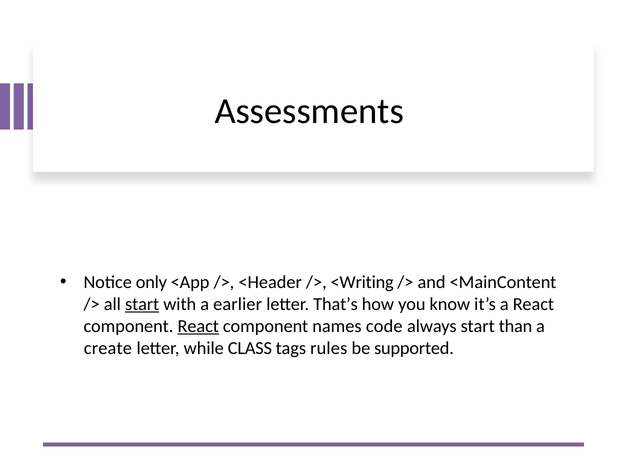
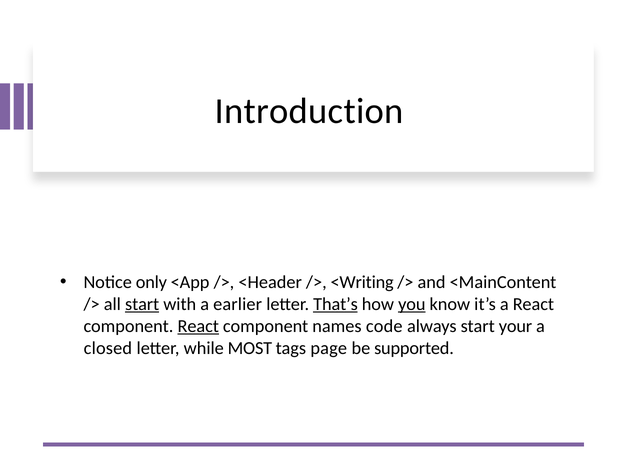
Assessments: Assessments -> Introduction (309, 111)
That’s underline: none -> present (336, 304)
you underline: none -> present (412, 304)
than: than -> your (516, 326)
create: create -> closed (108, 348)
CLASS: CLASS -> MOST (250, 348)
rules: rules -> page (329, 348)
